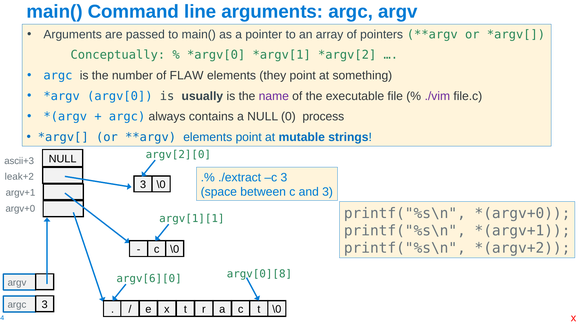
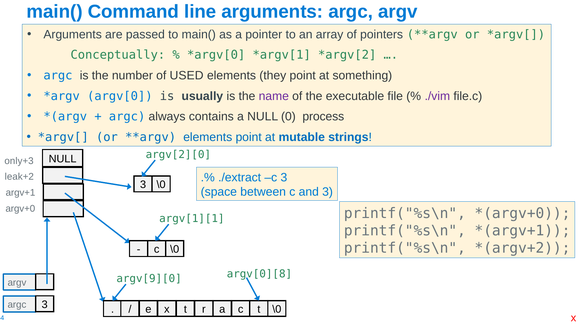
FLAW: FLAW -> USED (187, 75)
ascii+3: ascii+3 -> only+3 (19, 161)
argv[6][0: argv[6][0 -> argv[9][0 (149, 278)
